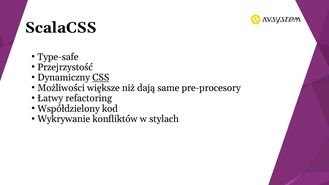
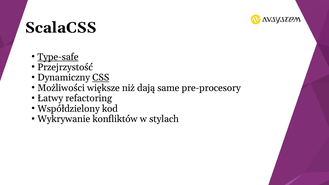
Type-safe underline: none -> present (58, 57)
